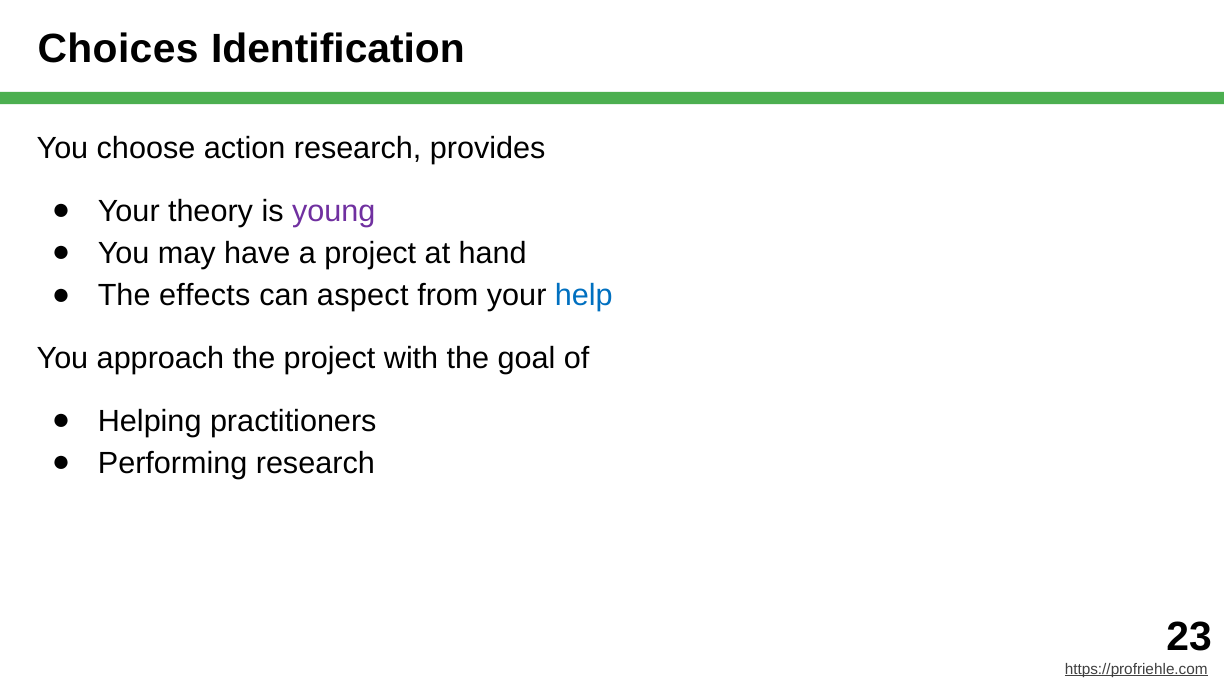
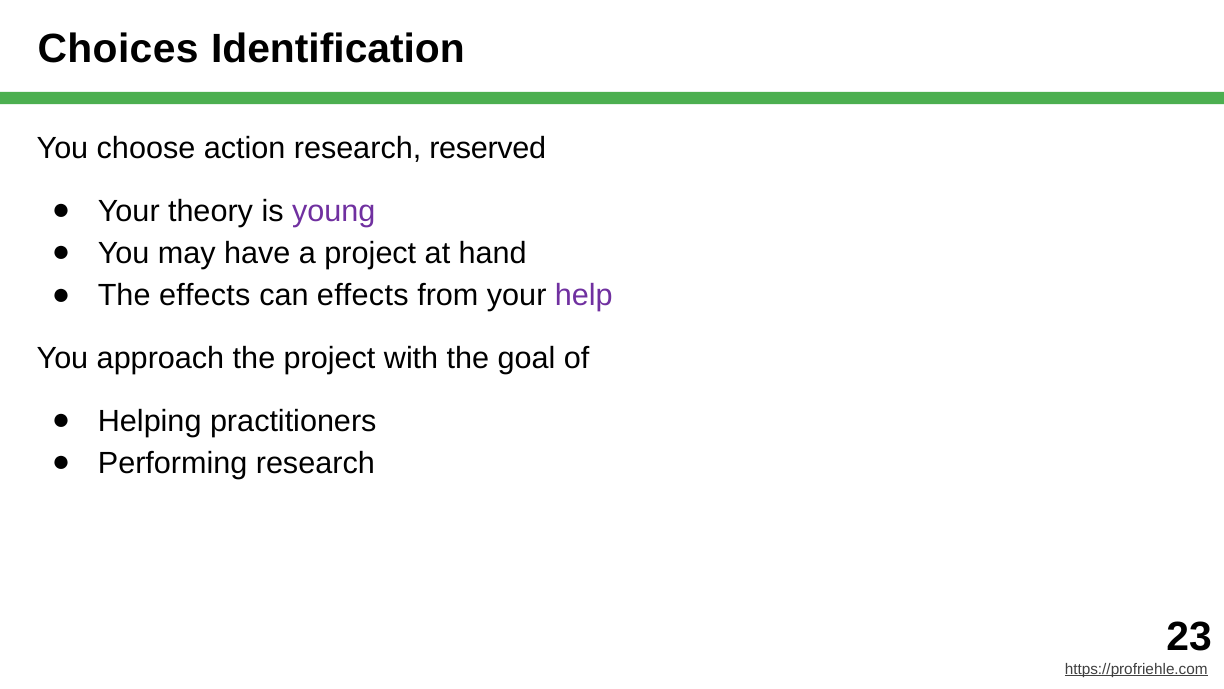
provides: provides -> reserved (488, 148)
can aspect: aspect -> effects (363, 295)
help colour: blue -> purple (584, 295)
